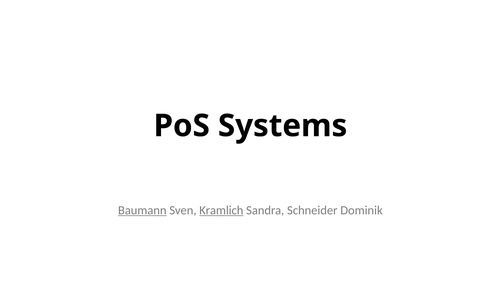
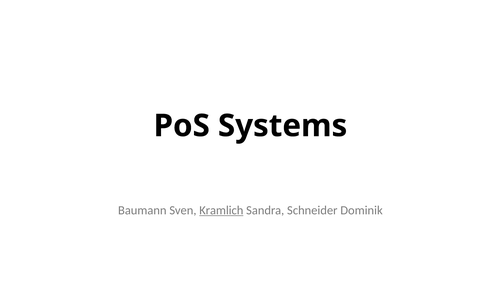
Baumann underline: present -> none (142, 210)
